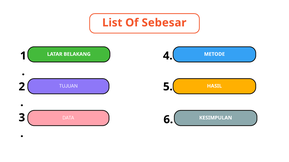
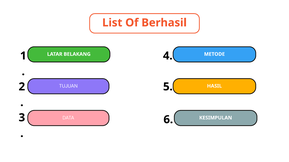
Sebesar: Sebesar -> Berhasil (164, 23)
